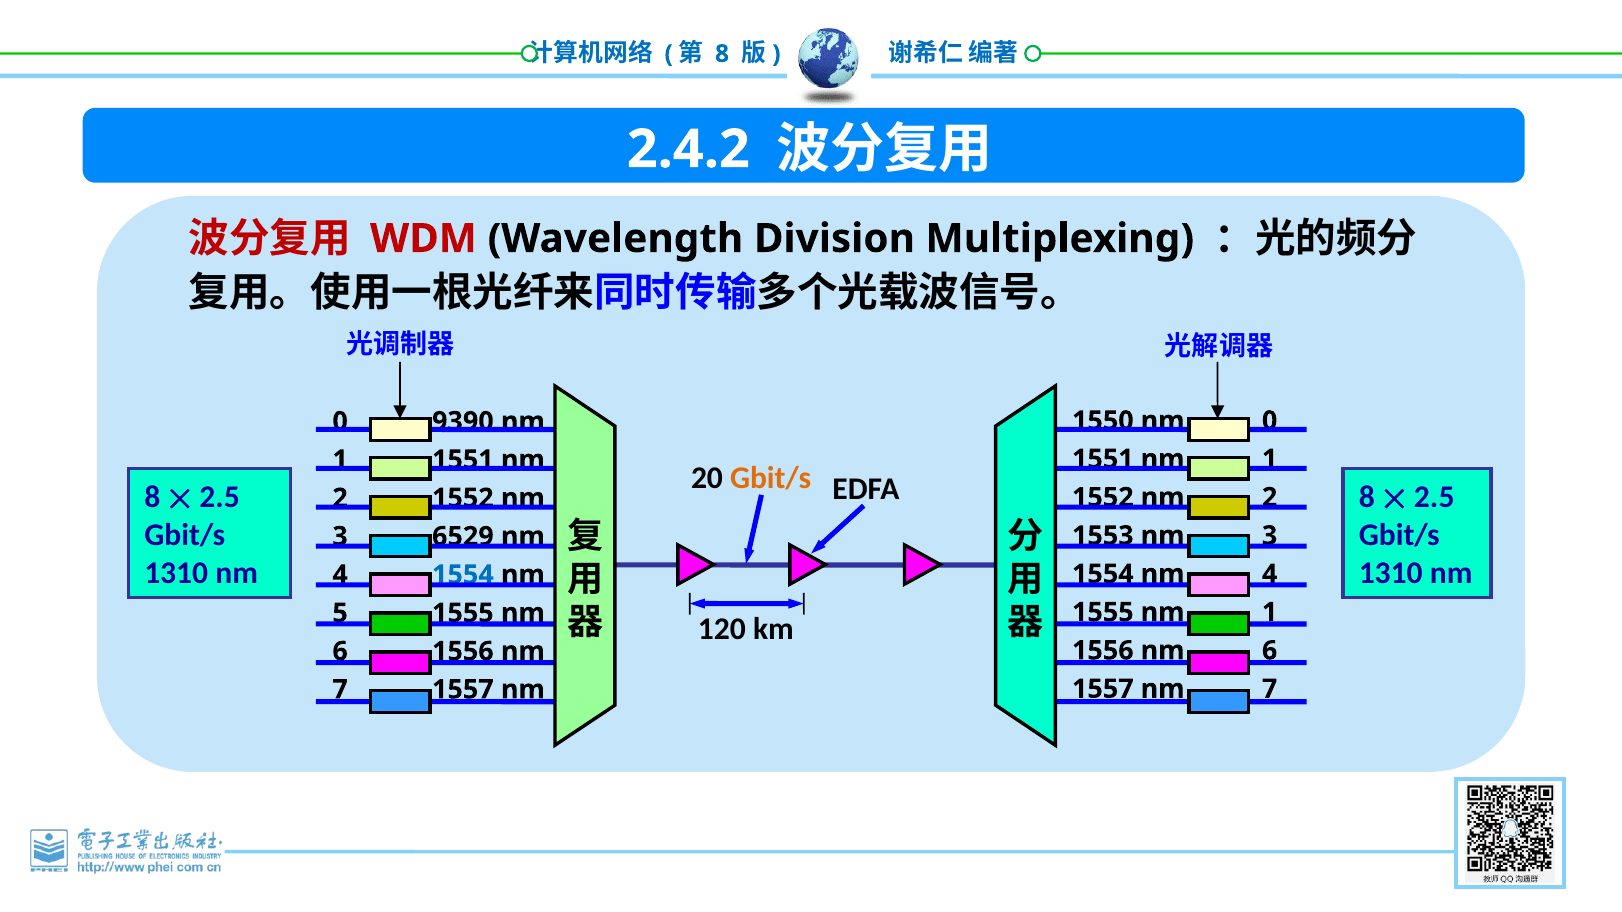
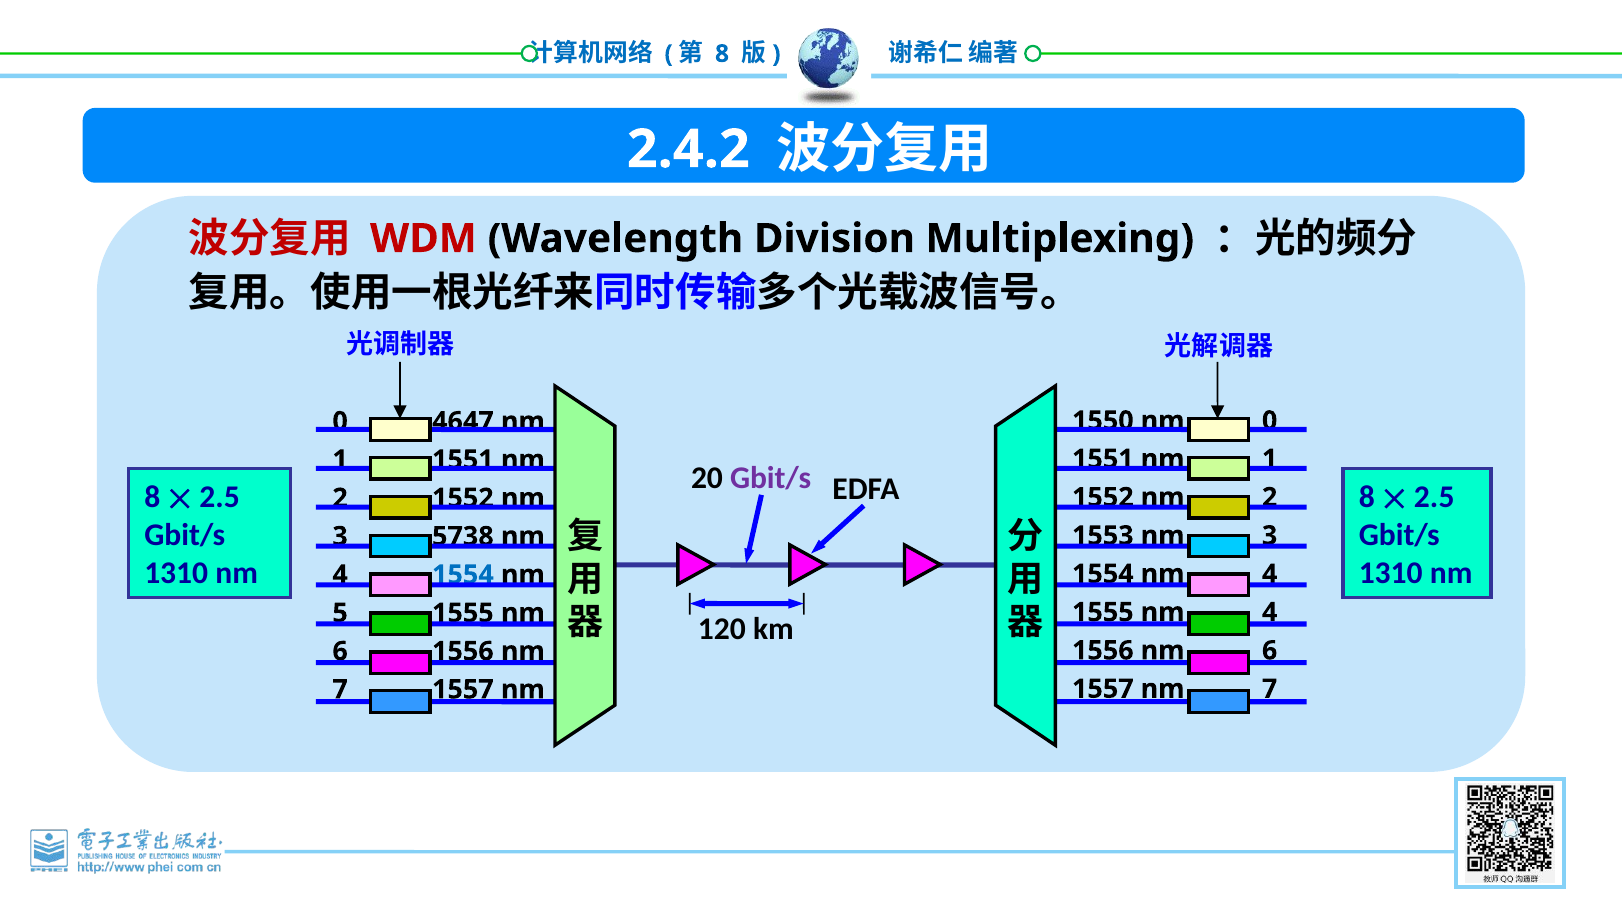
9390: 9390 -> 4647 (463, 422)
Gbit/s colour: orange -> purple (771, 478)
6529: 6529 -> 5738 (463, 537)
1555 nm 1: 1 -> 4 (1270, 613)
